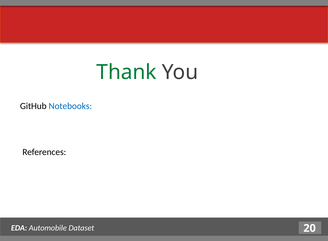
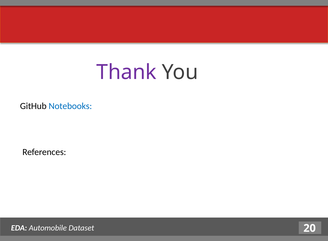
Thank colour: green -> purple (126, 72)
